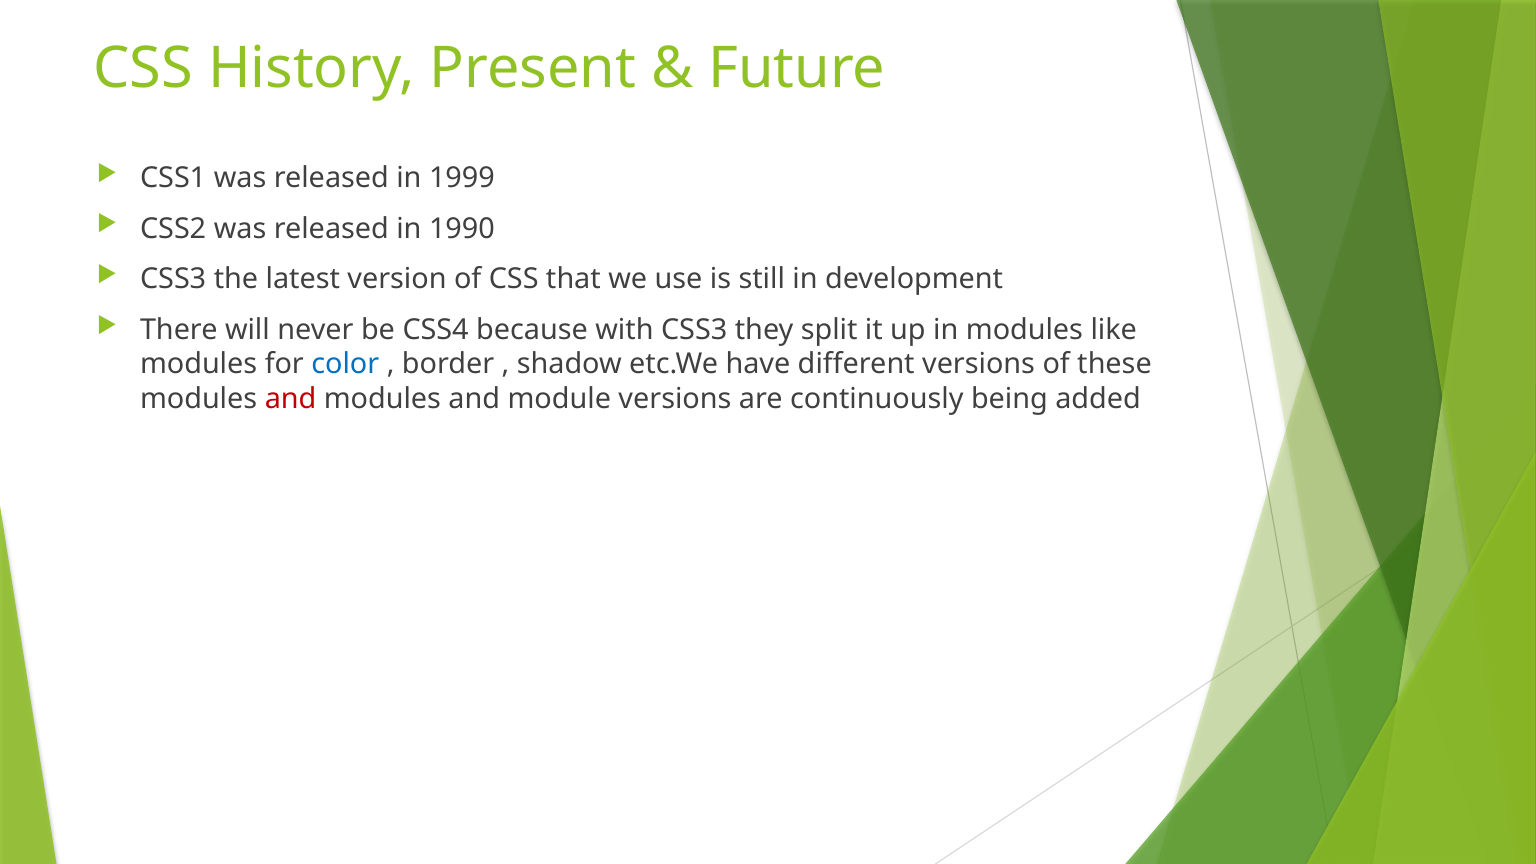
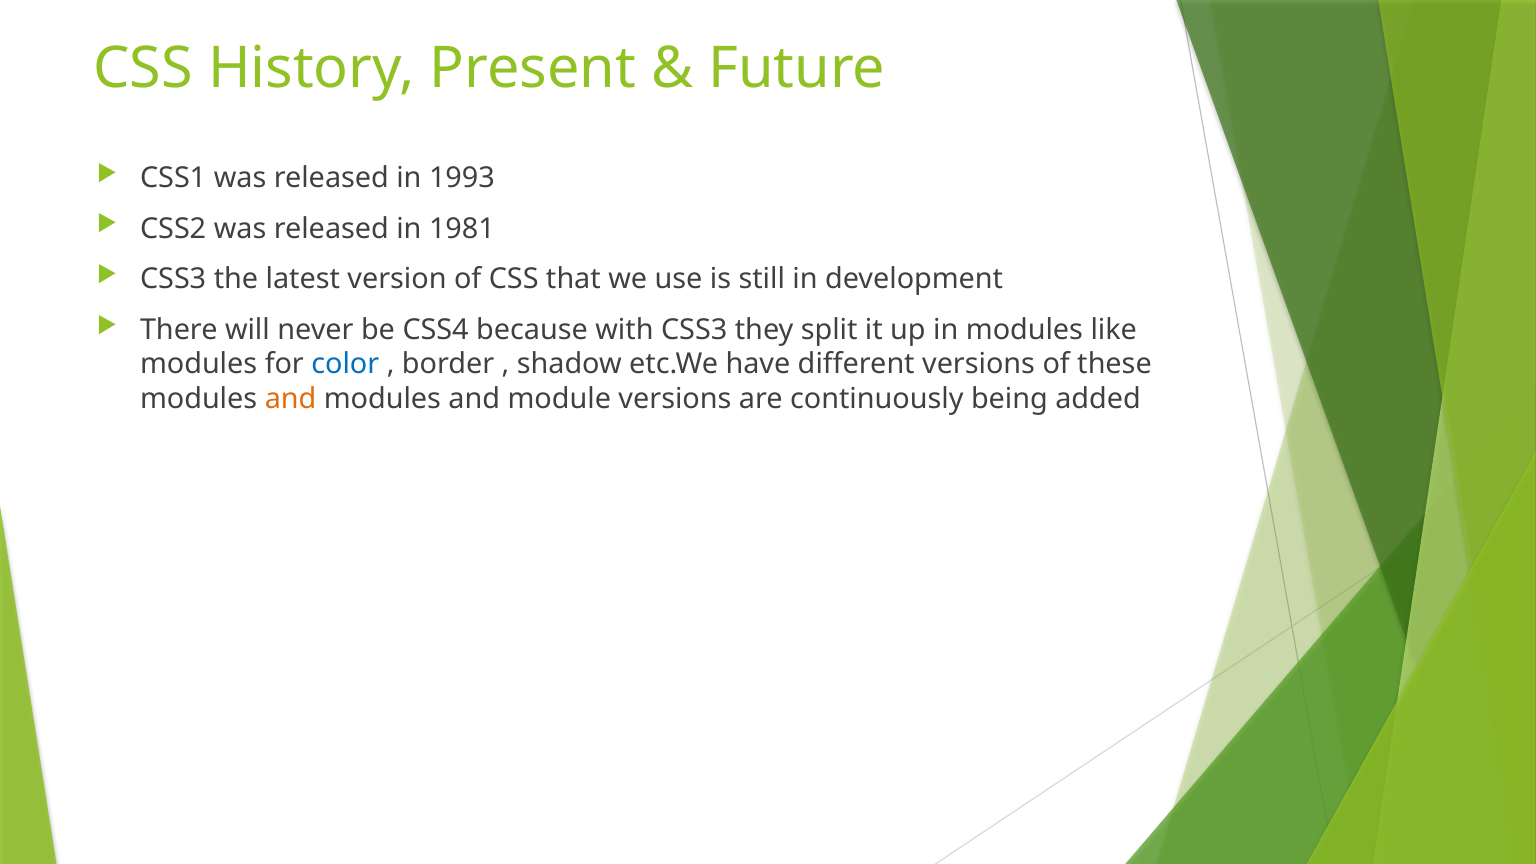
1999: 1999 -> 1993 (462, 178)
1990: 1990 -> 1981 (462, 229)
and colour: red -> orange (291, 399)
